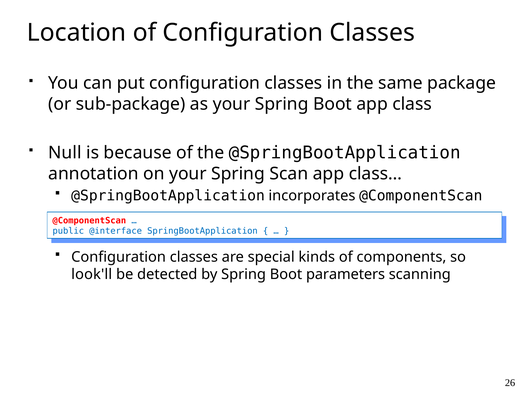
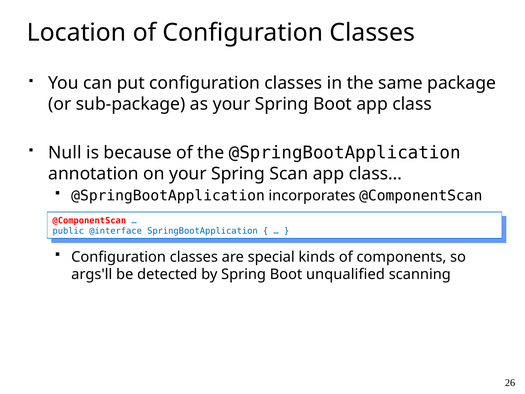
look'll: look'll -> args'll (92, 274)
parameters: parameters -> unqualified (345, 274)
